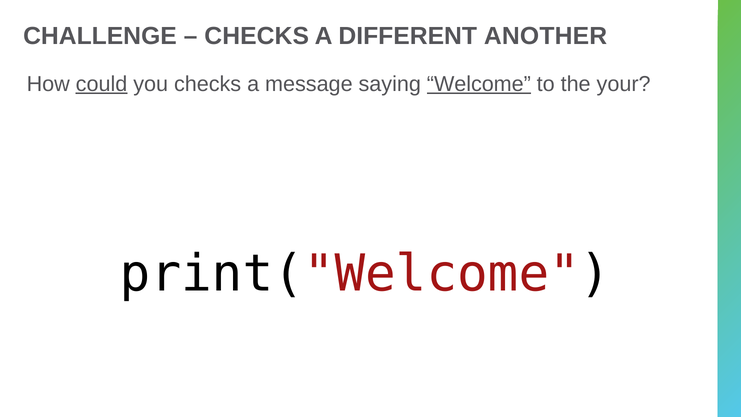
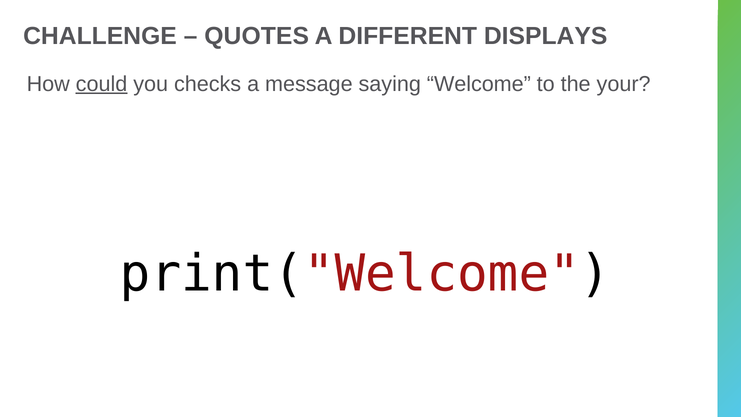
CHECKS: CHECKS -> QUOTES (257, 36)
ANOTHER: ANOTHER -> DISPLAYS (546, 36)
Welcome underline: present -> none (479, 84)
